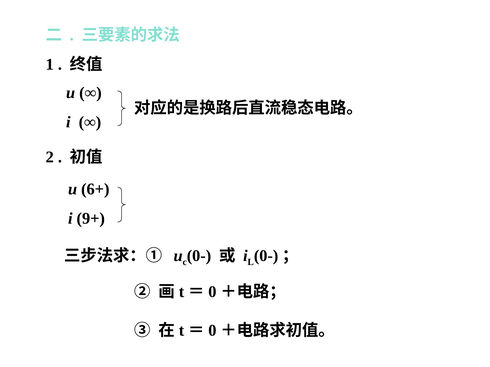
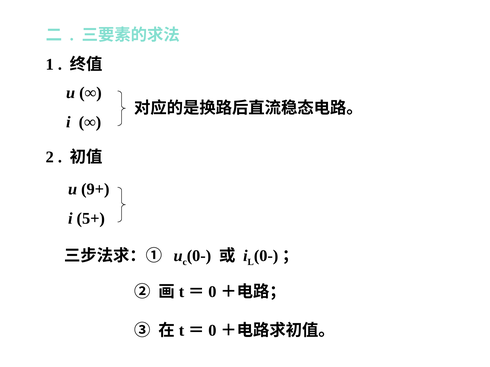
6+: 6+ -> 9+ (95, 189)
9+: 9+ -> 5+ (91, 219)
